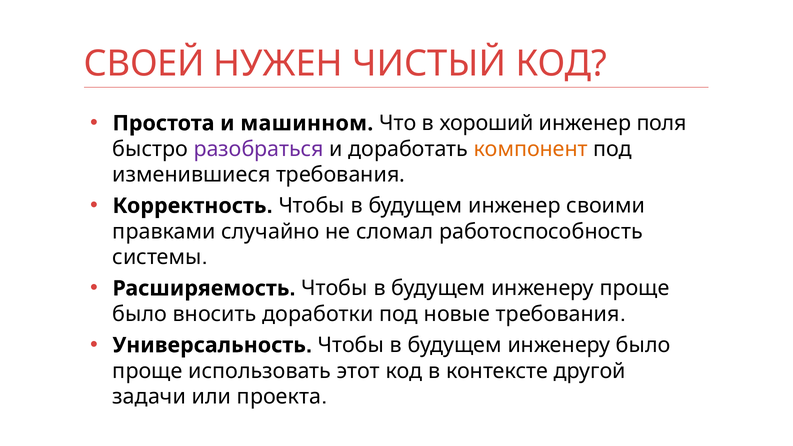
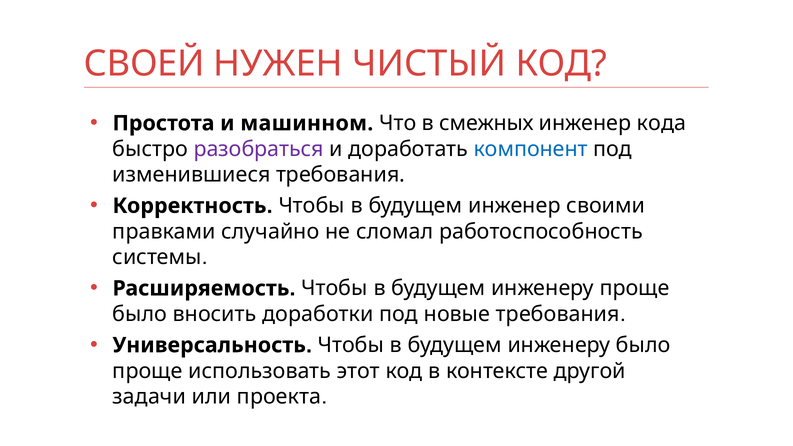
хороший: хороший -> смежных (487, 123)
поля: поля -> кода (661, 123)
компонент colour: orange -> blue (531, 149)
